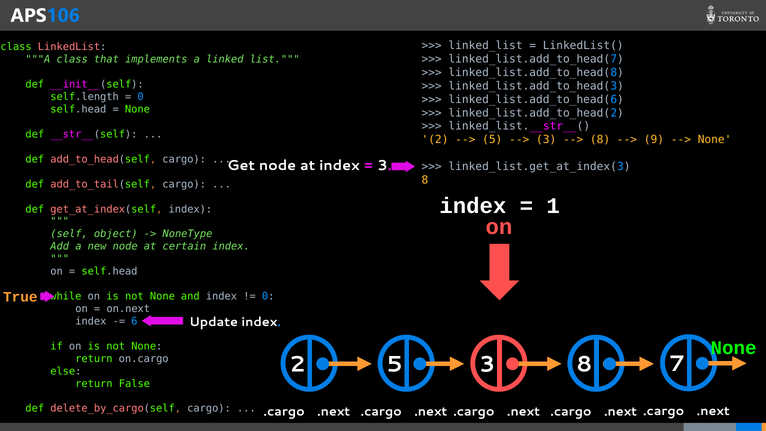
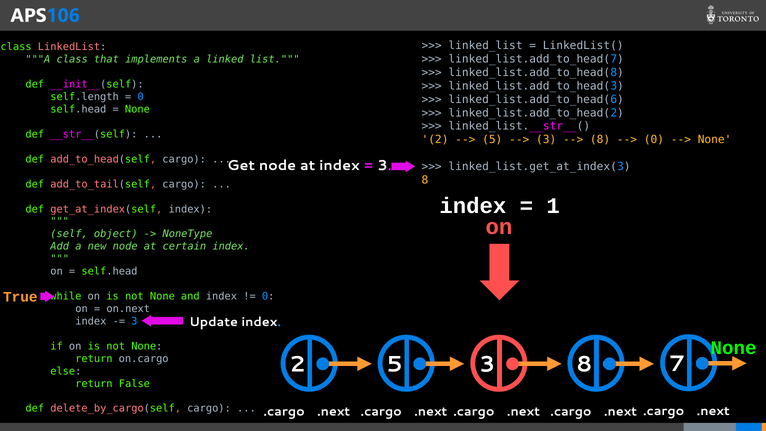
9: 9 -> 0 (654, 140)
6: 6 -> 3 (134, 321)
